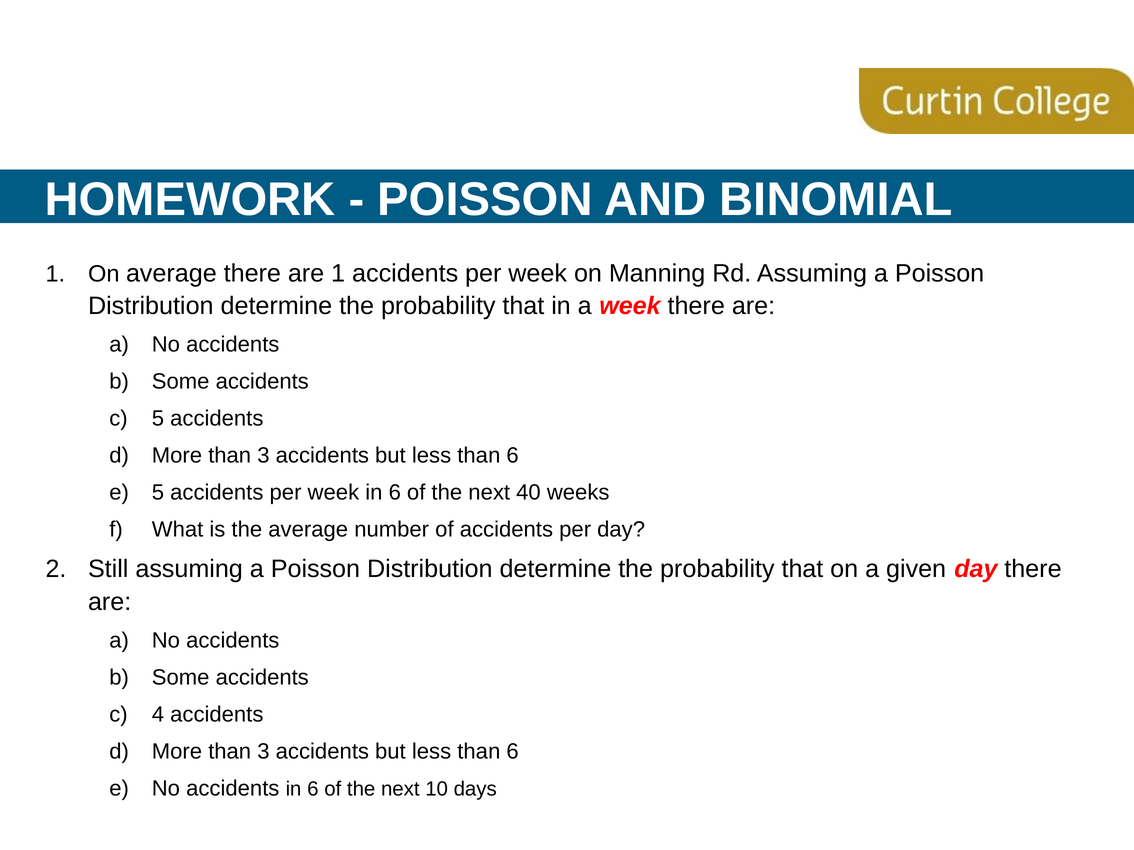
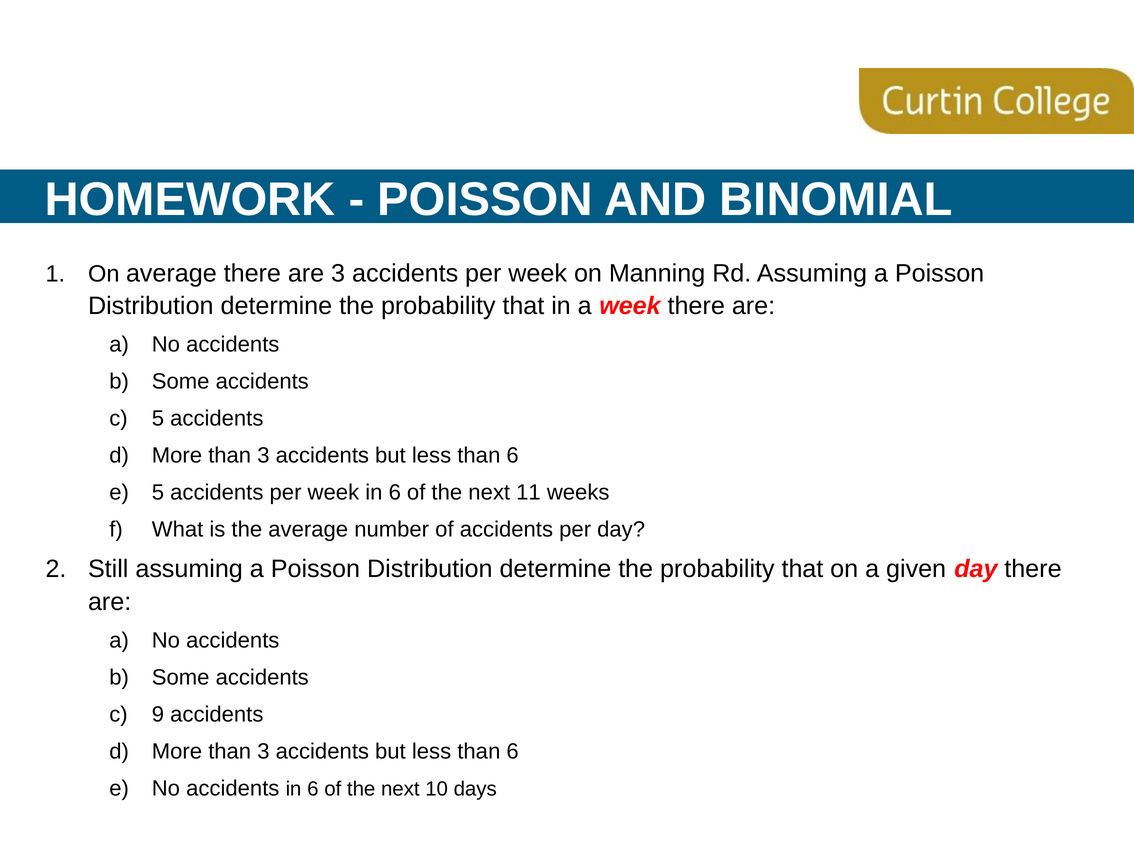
are 1: 1 -> 3 (338, 273)
40: 40 -> 11 (528, 493)
4: 4 -> 9 (158, 715)
